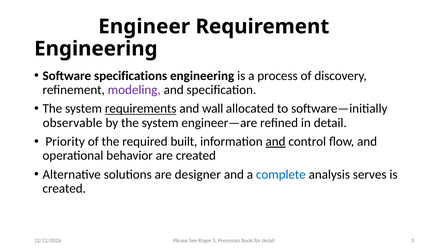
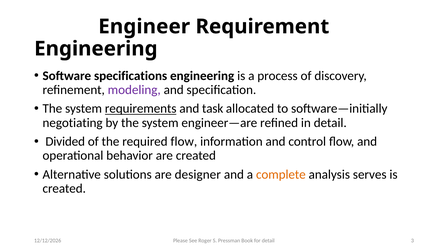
wall: wall -> task (213, 109)
observable: observable -> negotiating (73, 123)
Priority: Priority -> Divided (65, 142)
required built: built -> flow (184, 142)
and underline: present -> none (276, 142)
complete colour: blue -> orange (281, 174)
